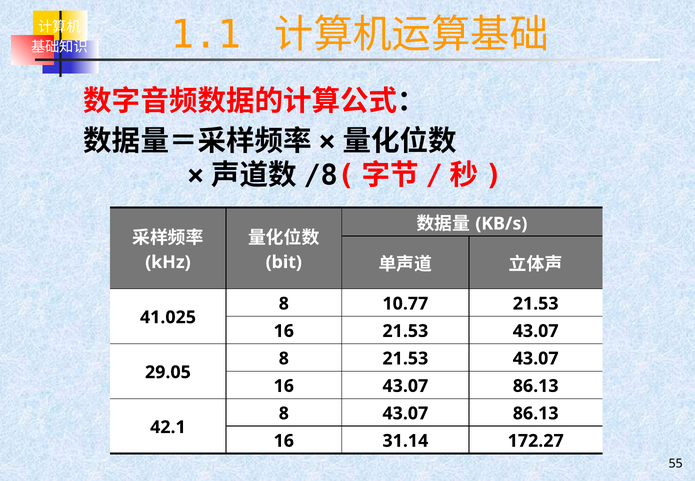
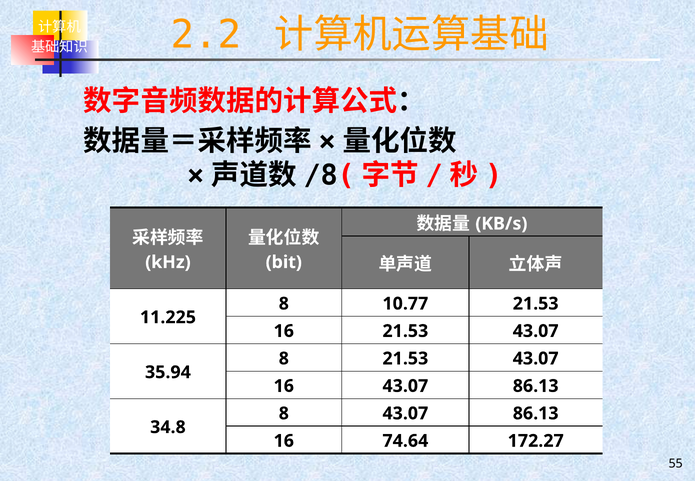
1.1: 1.1 -> 2.2 (206, 35)
41.025: 41.025 -> 11.225 (168, 317)
29.05: 29.05 -> 35.94 (168, 372)
42.1: 42.1 -> 34.8 (168, 427)
31.14: 31.14 -> 74.64 (405, 441)
